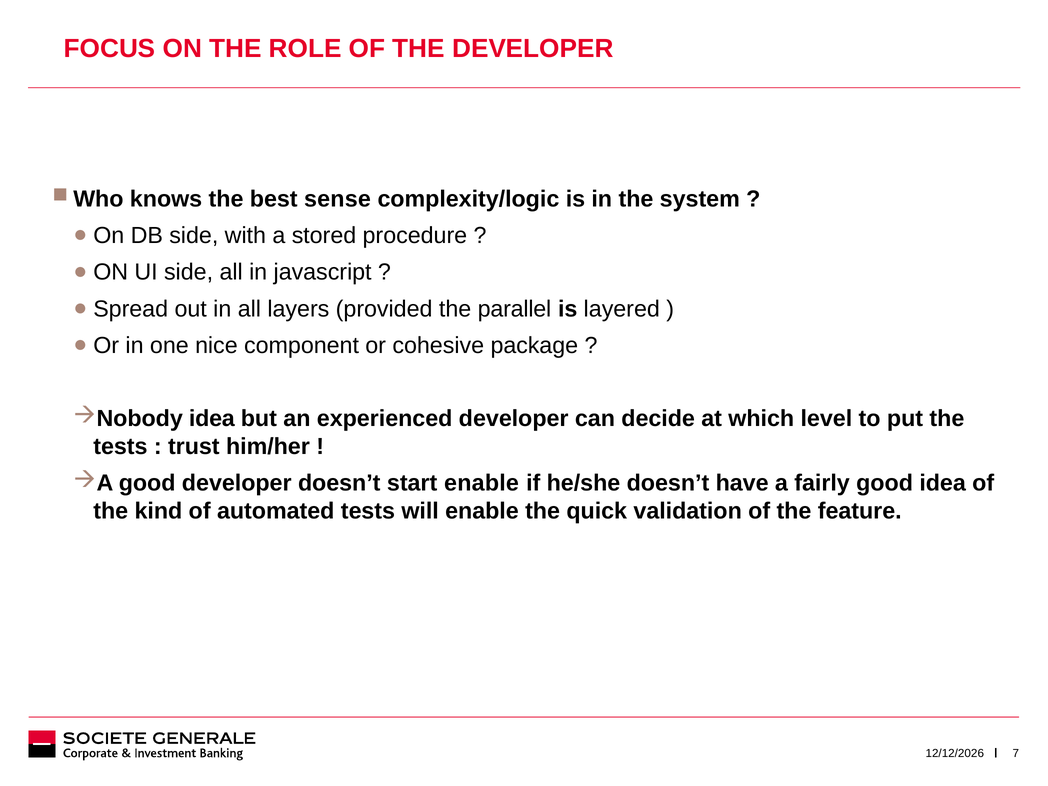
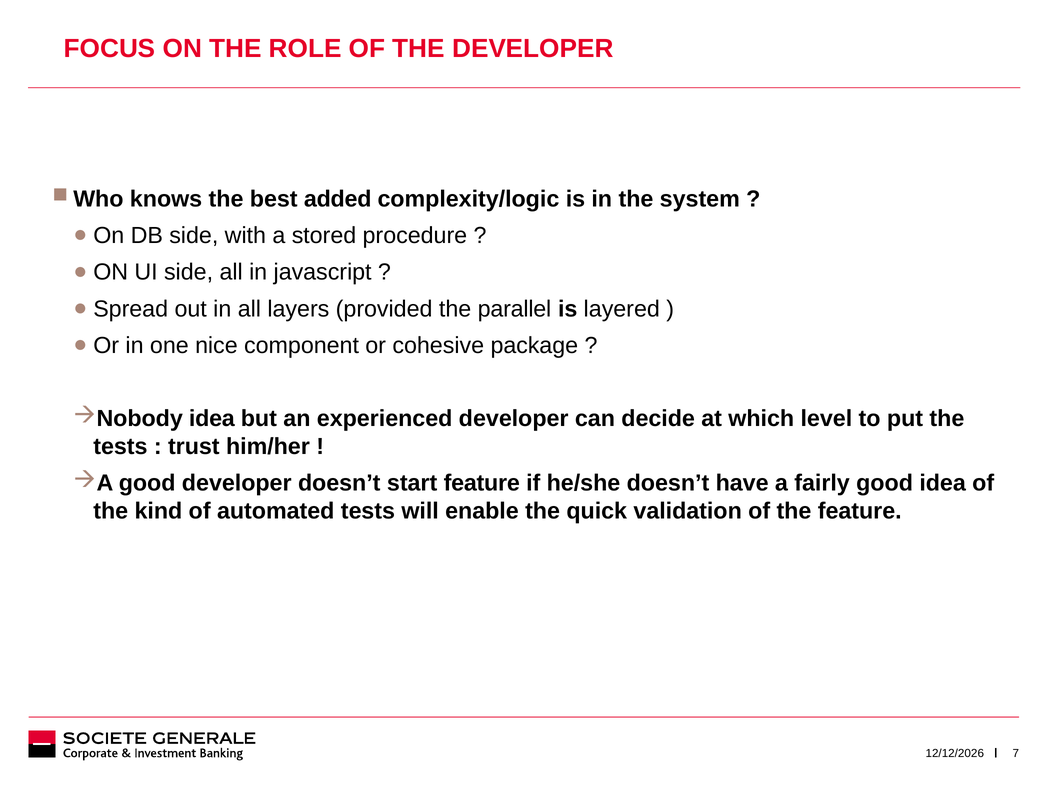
sense: sense -> added (338, 199)
start enable: enable -> feature (482, 483)
